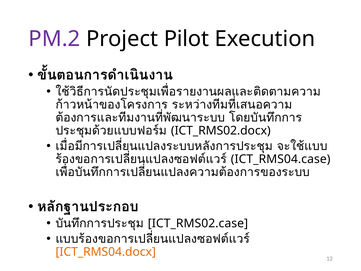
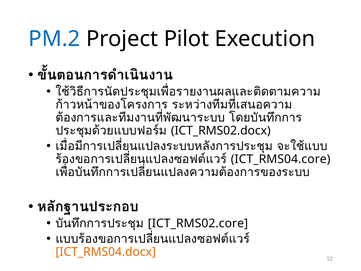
PM.2 colour: purple -> blue (54, 39)
ICT_RMS04.case: ICT_RMS04.case -> ICT_RMS04.core (281, 159)
ICT_RMS02.case: ICT_RMS02.case -> ICT_RMS02.core (198, 223)
